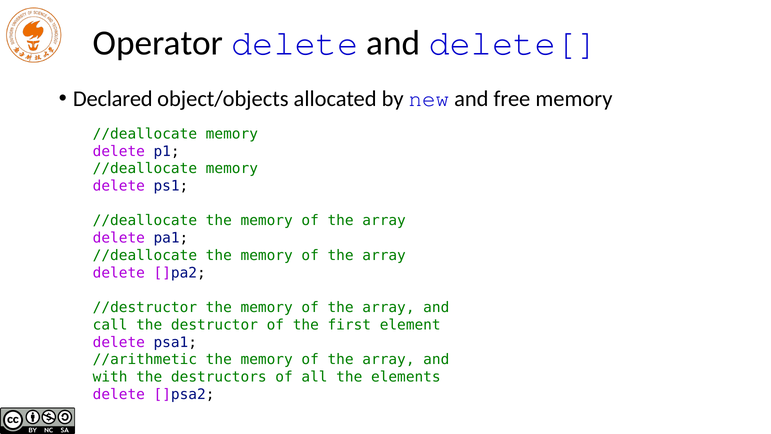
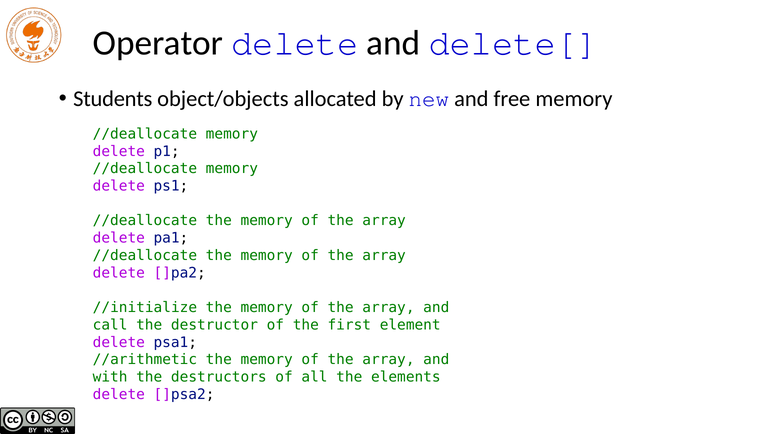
Declared: Declared -> Students (113, 99)
//destructor: //destructor -> //initialize (145, 307)
